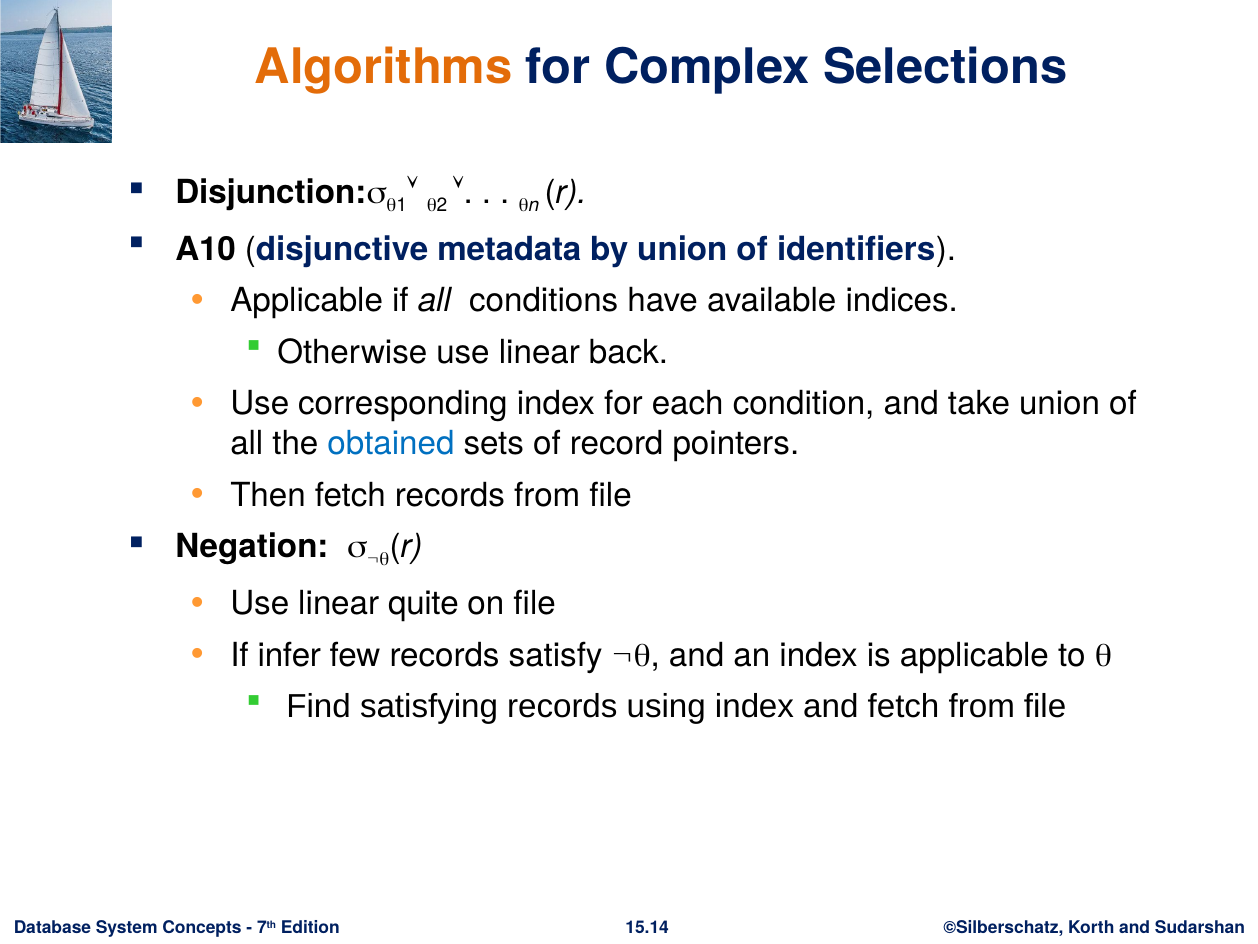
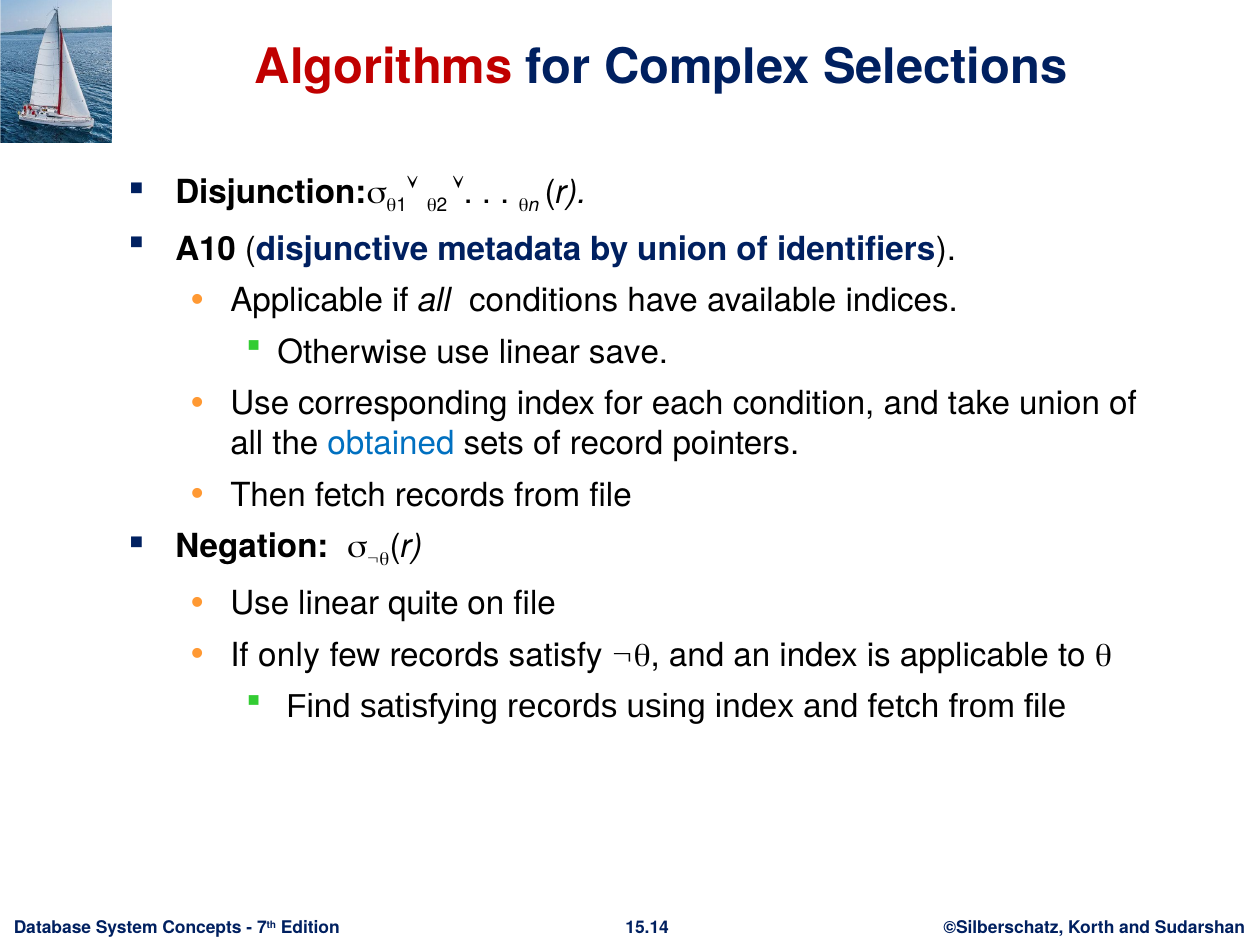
Algorithms colour: orange -> red (384, 68)
back: back -> save (629, 352)
infer: infer -> only (289, 655)
